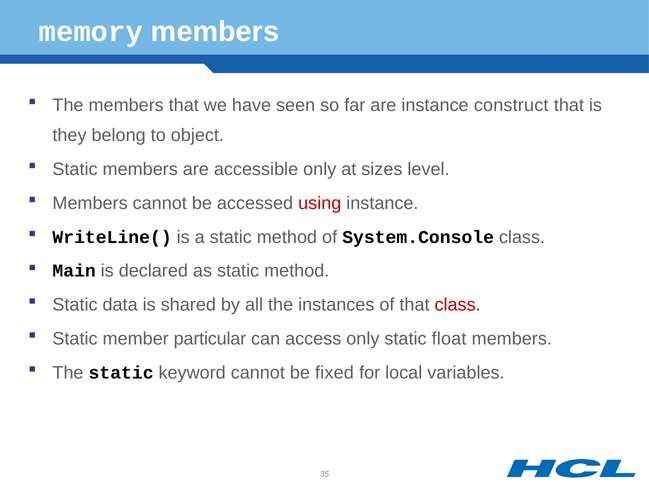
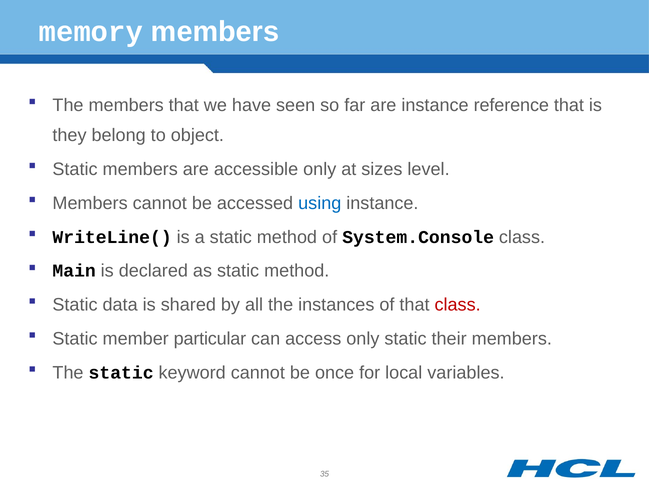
construct: construct -> reference (511, 105)
using colour: red -> blue (320, 203)
float: float -> their (449, 339)
fixed: fixed -> once (335, 373)
